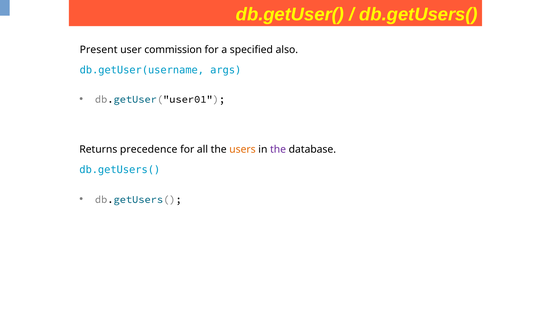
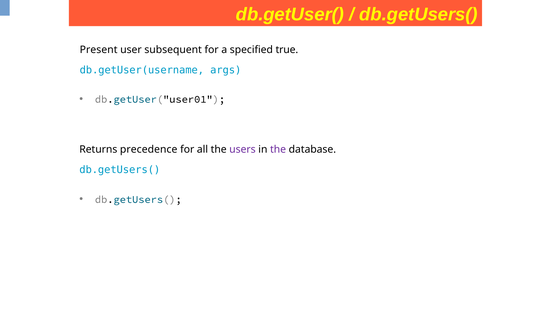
commission: commission -> subsequent (173, 50)
also: also -> true (287, 50)
users colour: orange -> purple (242, 149)
